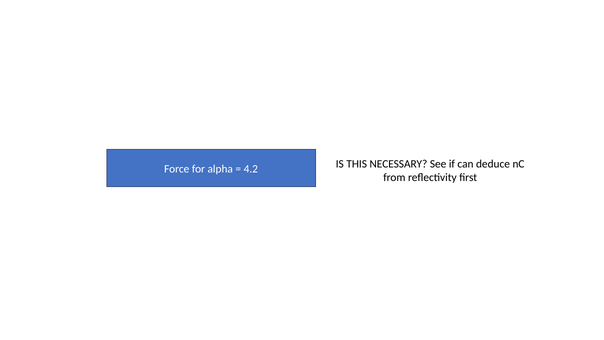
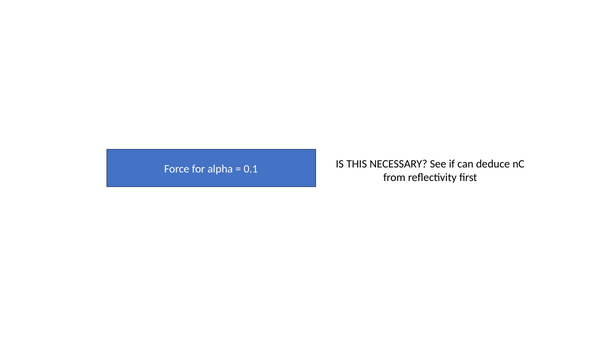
4.2: 4.2 -> 0.1 (251, 169)
